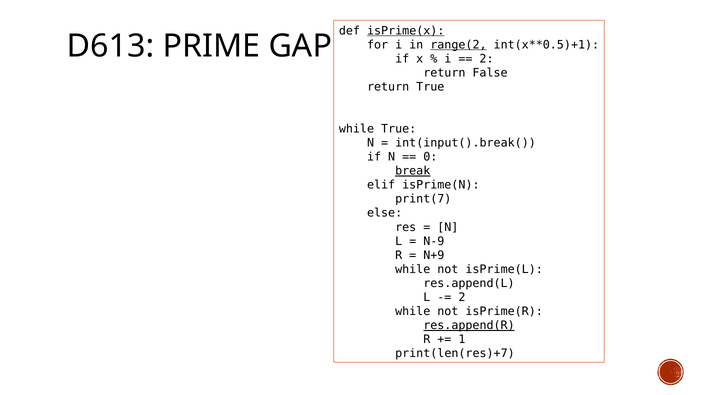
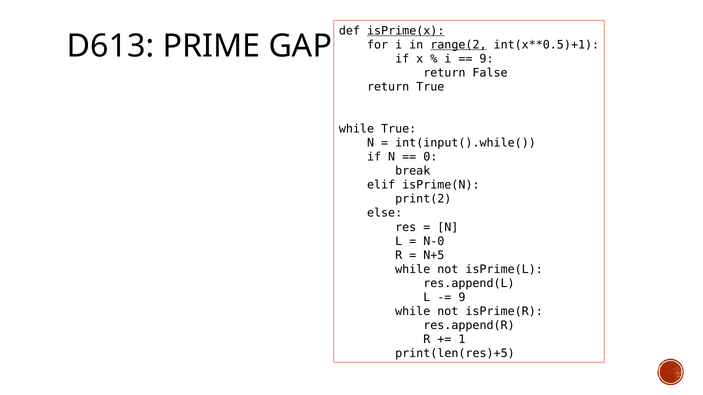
2: 2 -> 9 (487, 59)
int(input().break(: int(input().break( -> int(input().while( (465, 143)
break underline: present -> none (413, 171)
print(7: print(7 -> print(2 (423, 199)
N-9: N-9 -> N-0 (434, 241)
N+9: N+9 -> N+5 (434, 256)
2: 2 -> 9 (462, 298)
res.append(R underline: present -> none (469, 326)
print(len(res)+7: print(len(res)+7 -> print(len(res)+5 (455, 354)
